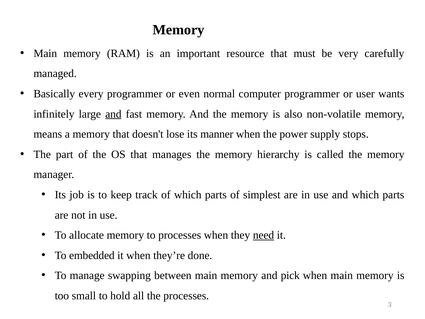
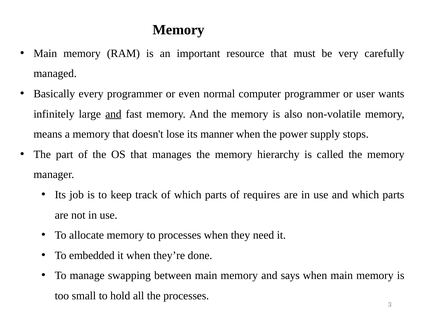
simplest: simplest -> requires (262, 195)
need underline: present -> none (264, 235)
pick: pick -> says (290, 275)
